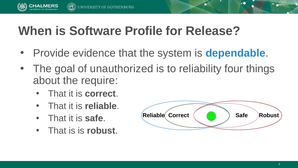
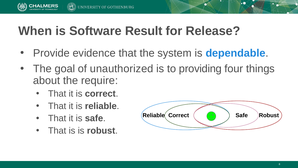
Profile: Profile -> Result (144, 31)
reliability: reliability -> providing (200, 69)
